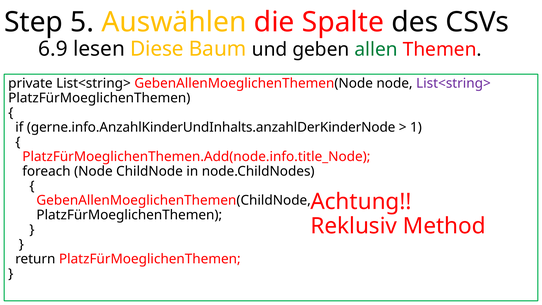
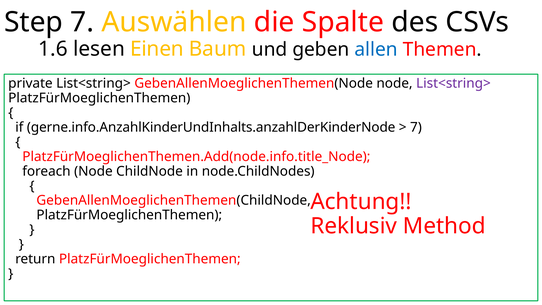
Step 5: 5 -> 7 (82, 22)
6.9: 6.9 -> 1.6 (53, 49)
Diese: Diese -> Einen (157, 49)
allen colour: green -> blue (376, 49)
1: 1 -> 7 (416, 127)
